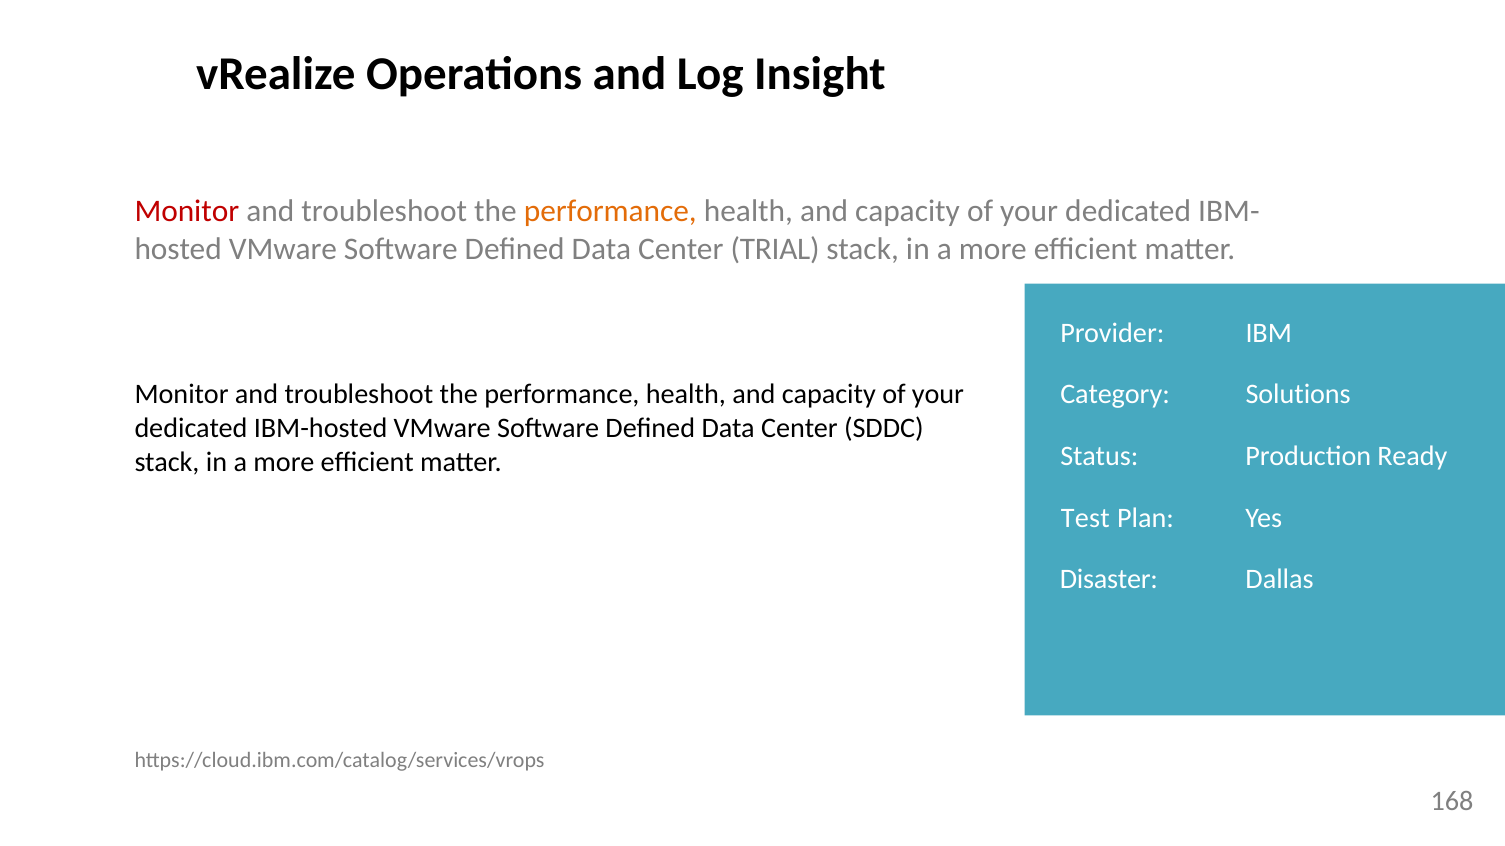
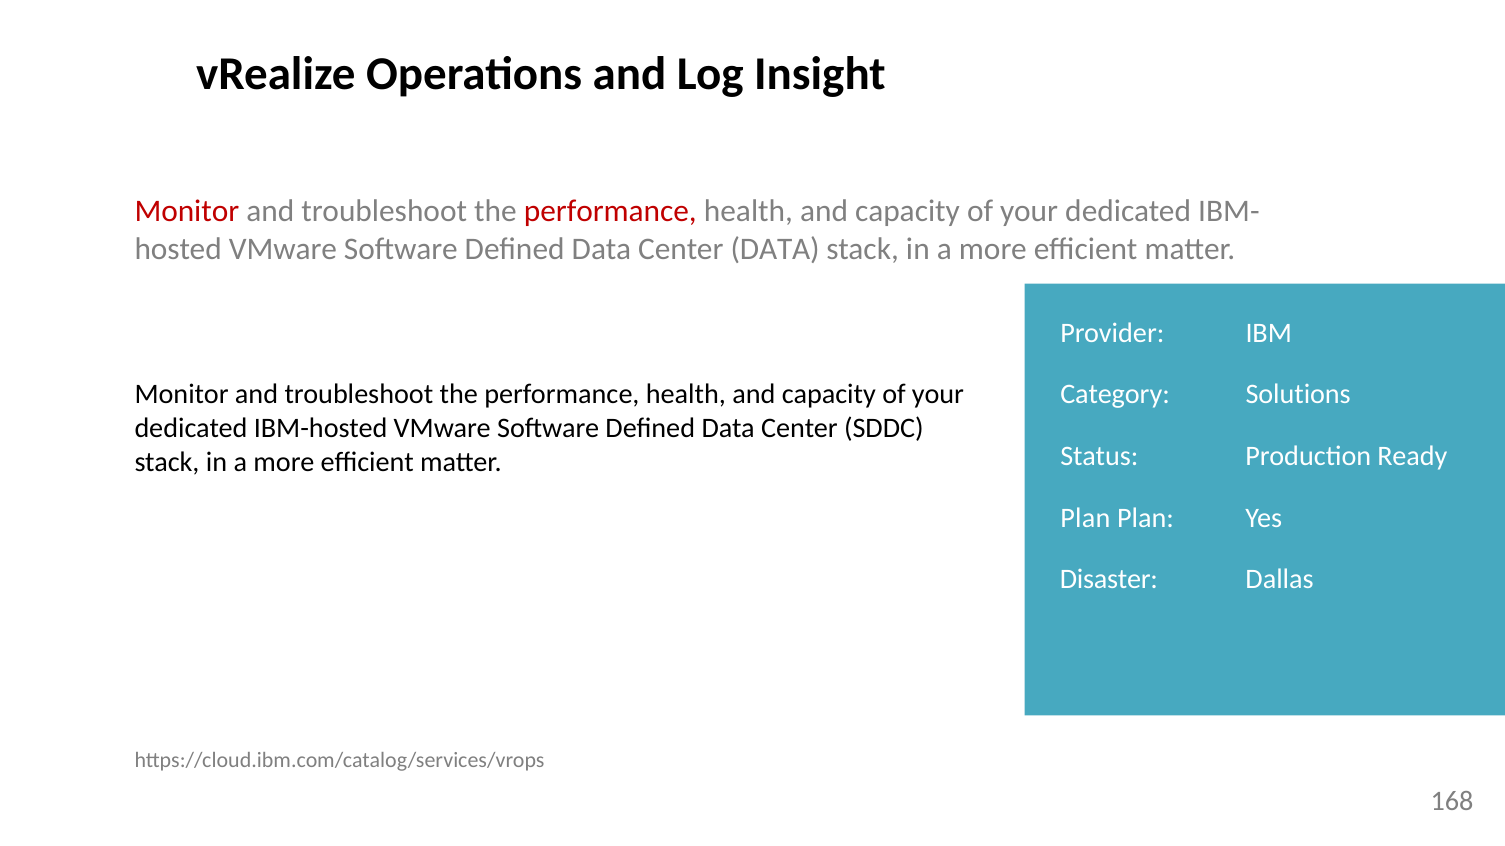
performance colour: orange -> red (610, 212)
Center TRIAL: TRIAL -> DATA (775, 249)
Test: Test -> Plan (1085, 518)
